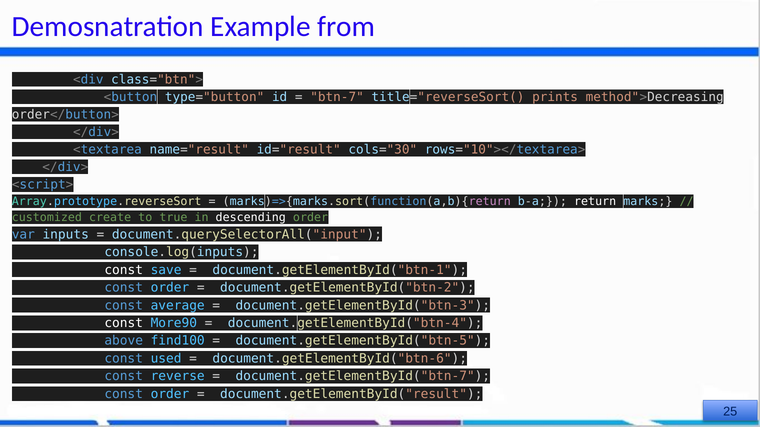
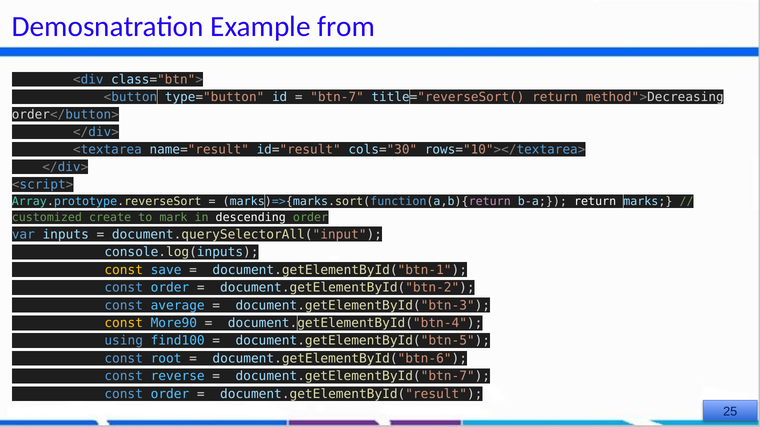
title="reverseSort( prints: prints -> return (555, 97)
true: true -> mark (173, 218)
const colour: white -> yellow (124, 270)
const colour: white -> yellow (124, 323)
above: above -> using (124, 341)
used: used -> root (166, 359)
